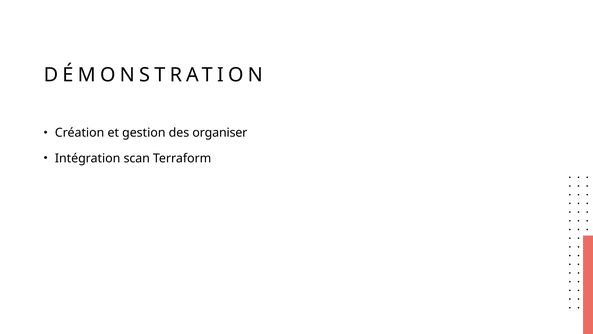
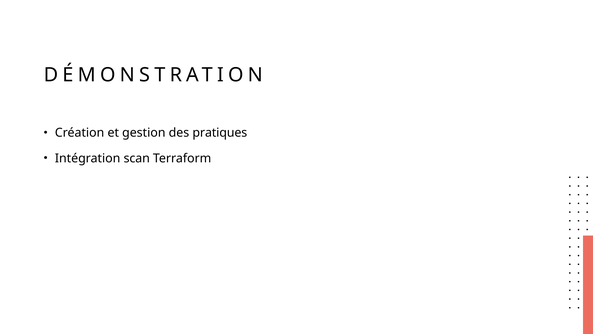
organiser: organiser -> pratiques (220, 133)
